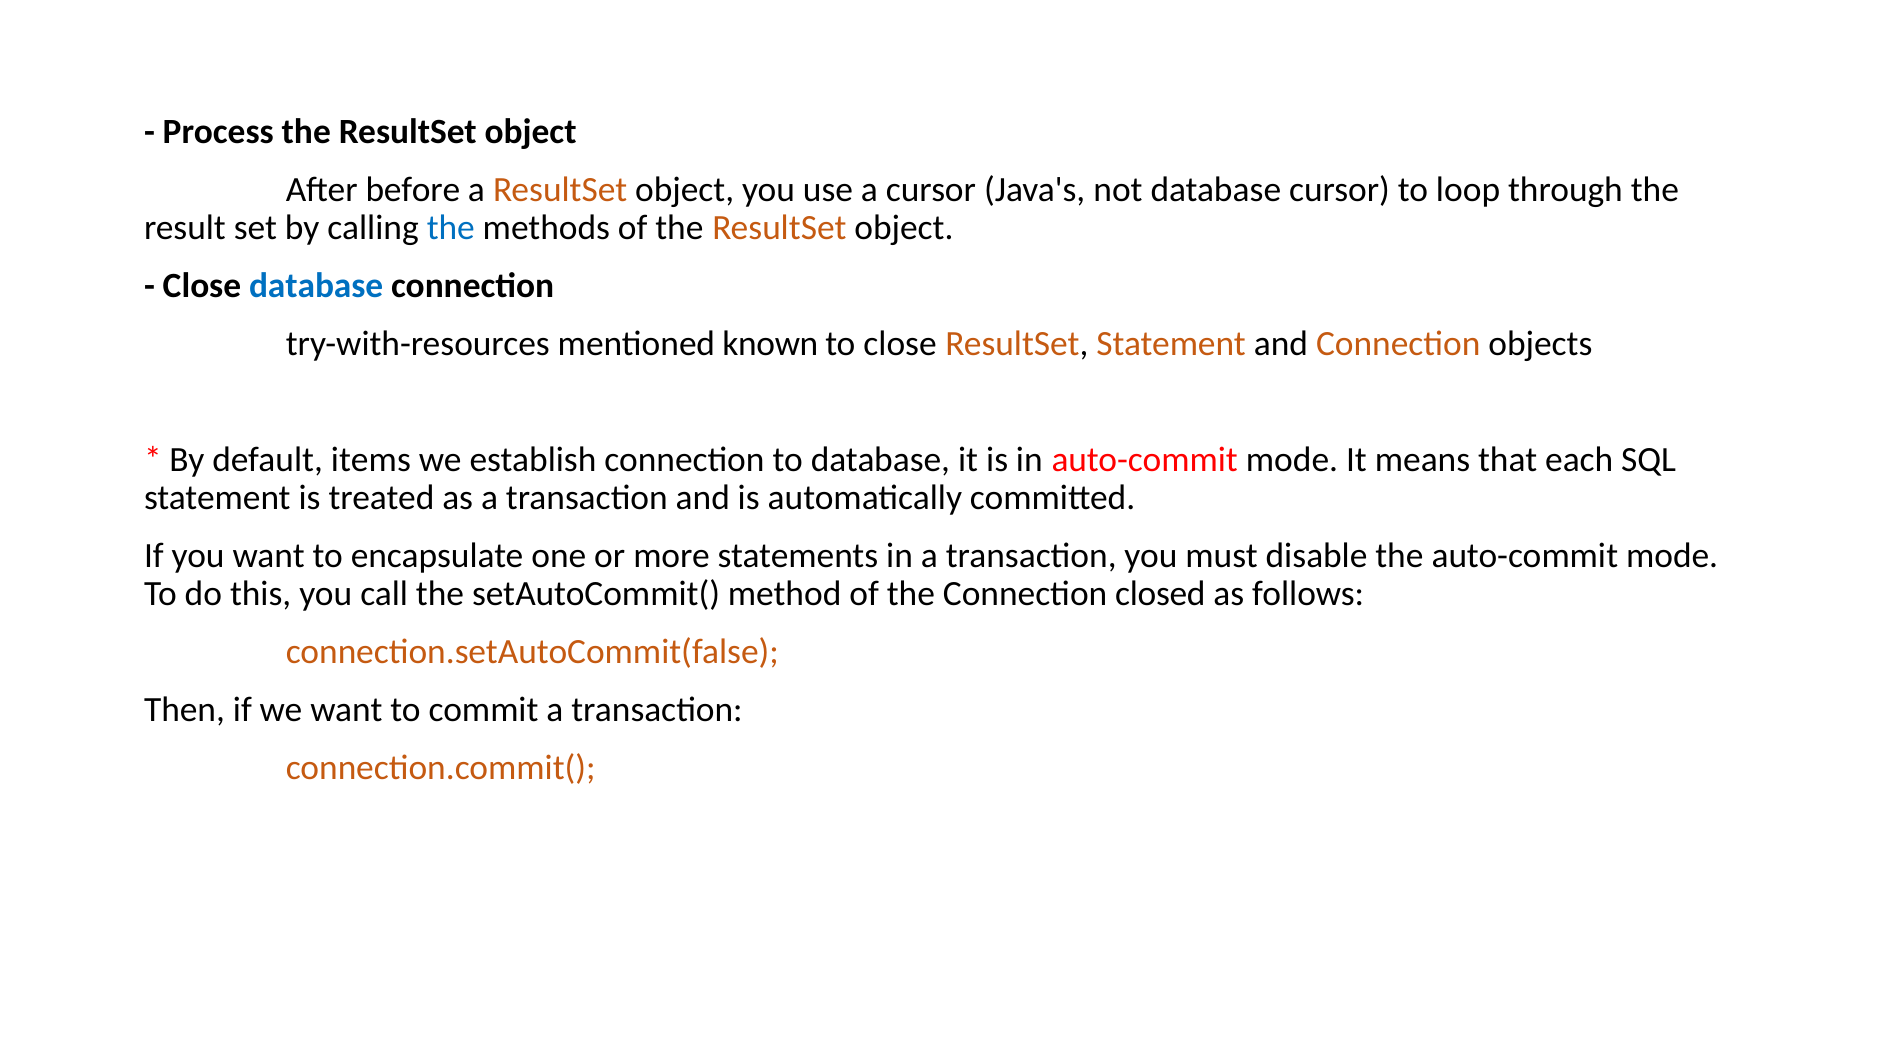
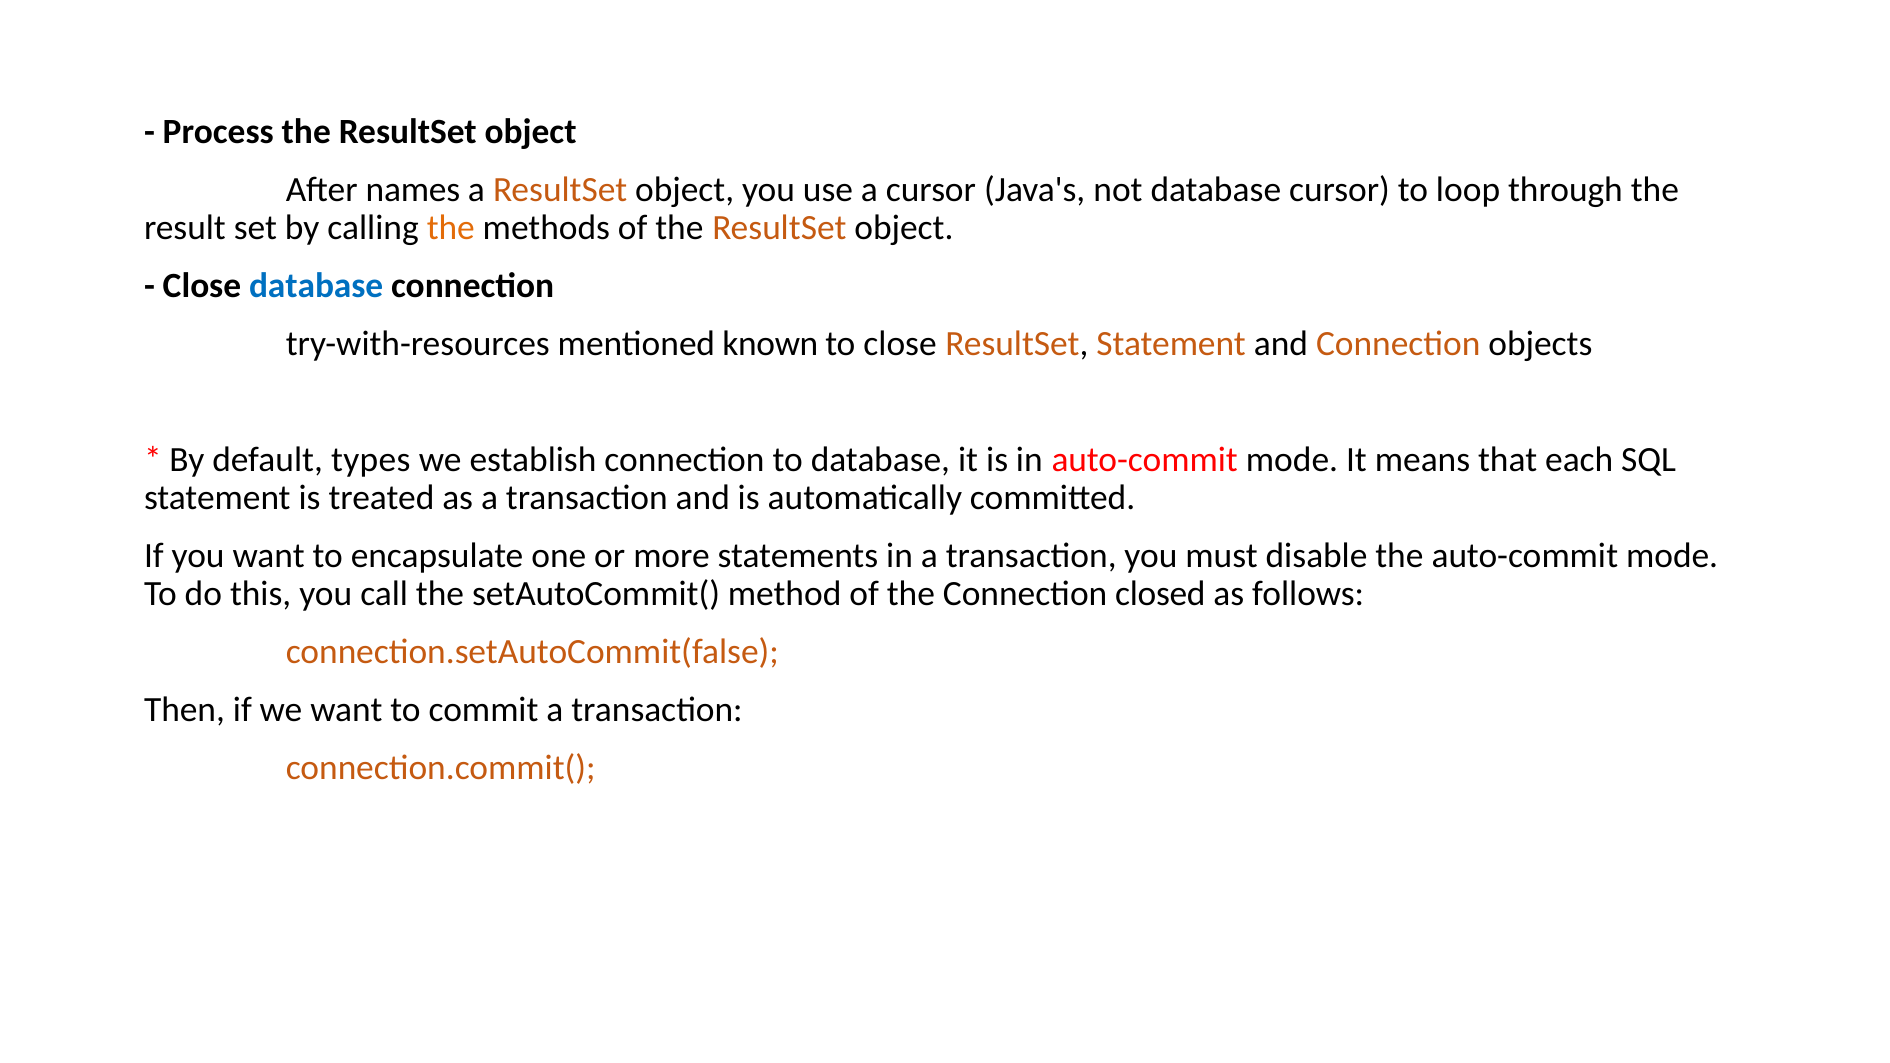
before: before -> names (413, 189)
the colour: blue -> orange (451, 228)
items: items -> types (371, 460)
